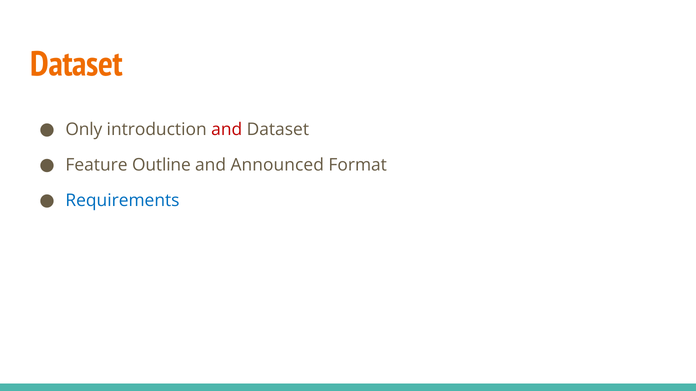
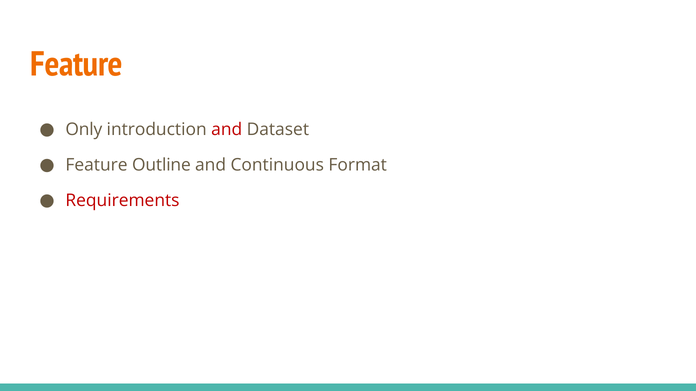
Dataset: Dataset -> Feature (77, 64)
Announced: Announced -> Continuous (277, 165)
Requirements colour: blue -> red (123, 201)
